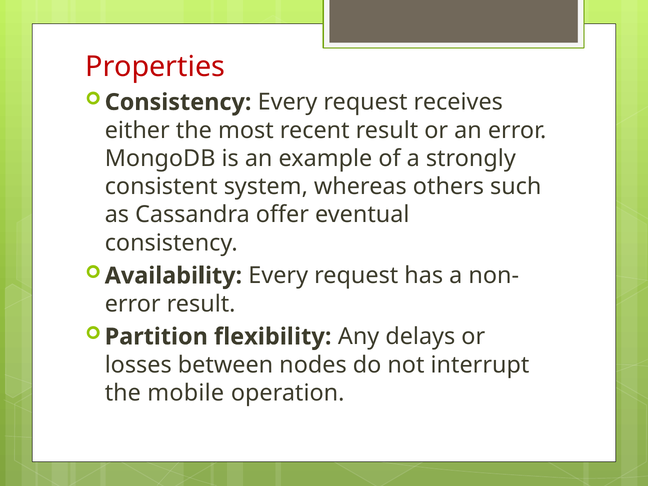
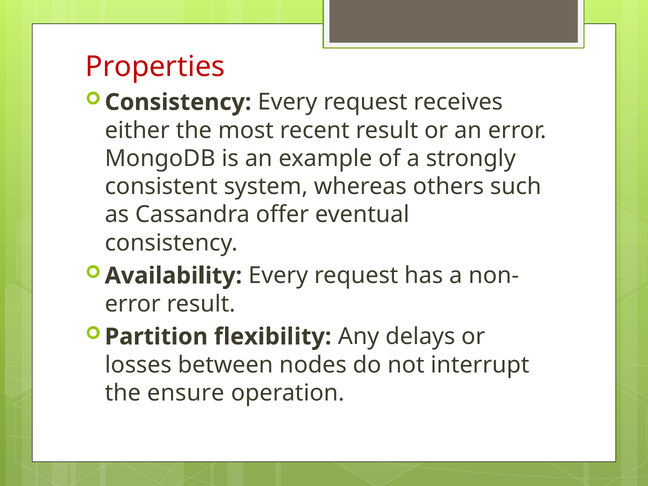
mobile: mobile -> ensure (186, 393)
